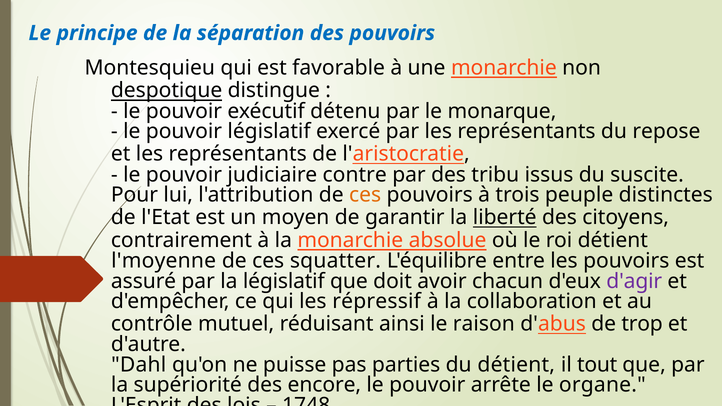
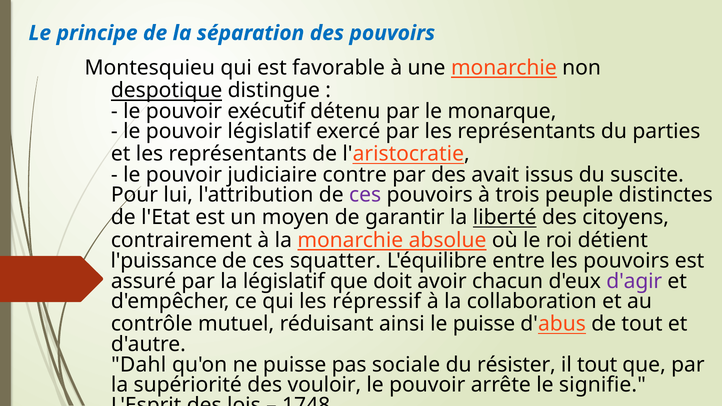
repose: repose -> parties (666, 132)
tribu: tribu -> avait (495, 175)
ces colour: orange -> purple (365, 195)
l'moyenne: l'moyenne -> l'puissance (164, 261)
le raison: raison -> puisse (484, 324)
de trop: trop -> tout (642, 324)
parties: parties -> sociale (406, 365)
du détient: détient -> résister (516, 365)
encore: encore -> vouloir (324, 385)
organe: organe -> signifie (602, 385)
